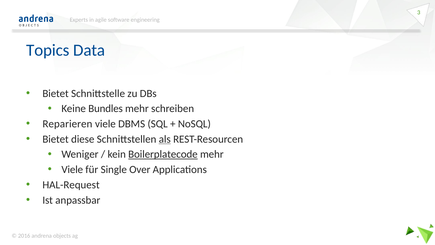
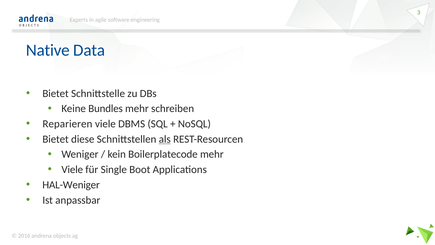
Topics: Topics -> Native (48, 50)
Boilerplatecode underline: present -> none (163, 154)
Over: Over -> Boot (140, 169)
HAL-Request: HAL-Request -> HAL-Weniger (71, 185)
